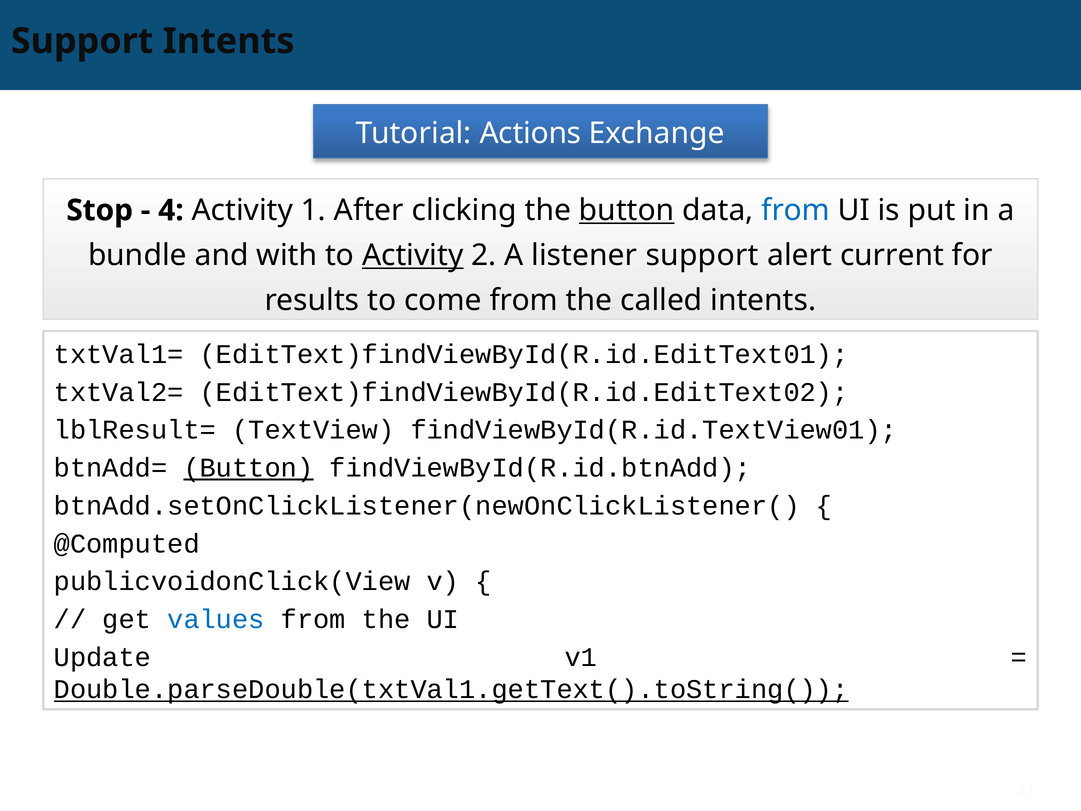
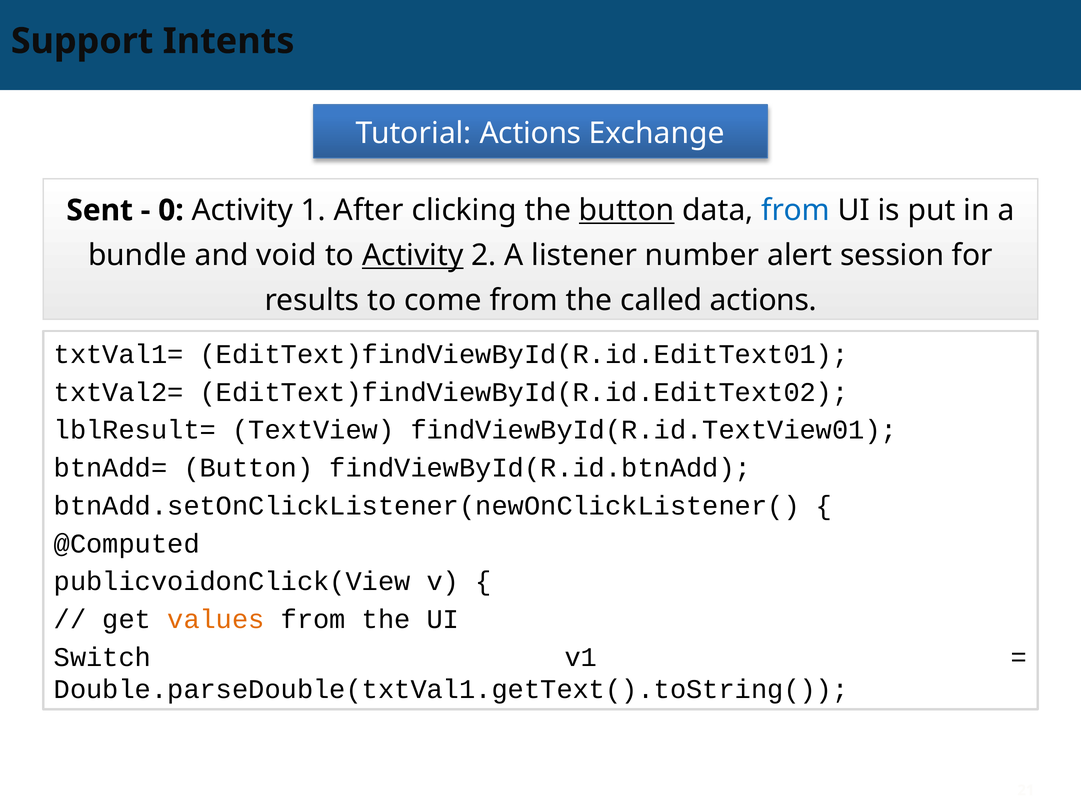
Stop: Stop -> Sent (100, 210)
4: 4 -> 0 (171, 210)
with: with -> void (287, 255)
listener support: support -> number (702, 255)
current: current -> session (892, 255)
called intents: intents -> actions (763, 300)
Button underline: present -> none (248, 468)
values colour: blue -> orange (216, 619)
Update: Update -> Switch (102, 657)
Double.parseDouble(txtVal1.getText().toString( underline: present -> none (451, 689)
